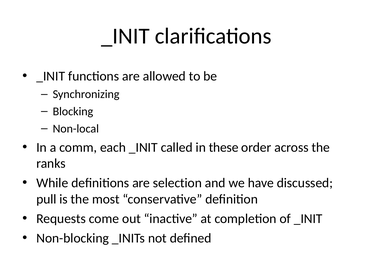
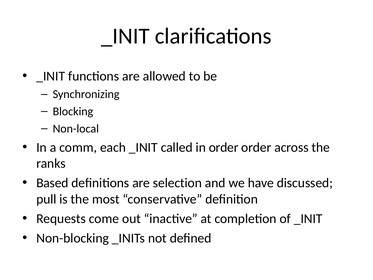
in these: these -> order (224, 147)
While: While -> Based (52, 183)
